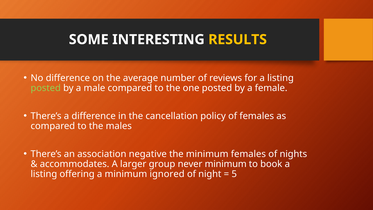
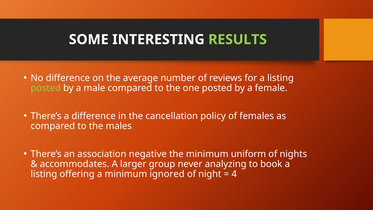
RESULTS colour: yellow -> light green (238, 39)
minimum females: females -> uniform (248, 154)
never minimum: minimum -> analyzing (226, 164)
5: 5 -> 4 (234, 174)
